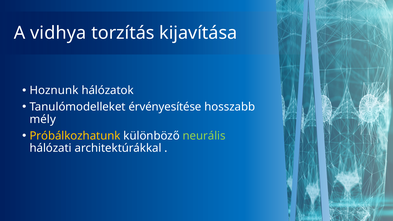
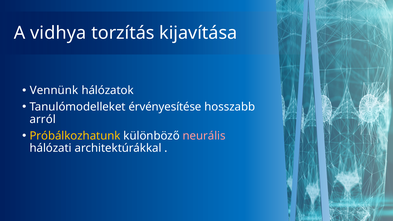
Hoznunk: Hoznunk -> Vennünk (54, 90)
mély: mély -> arról (43, 119)
neurális colour: light green -> pink (204, 136)
